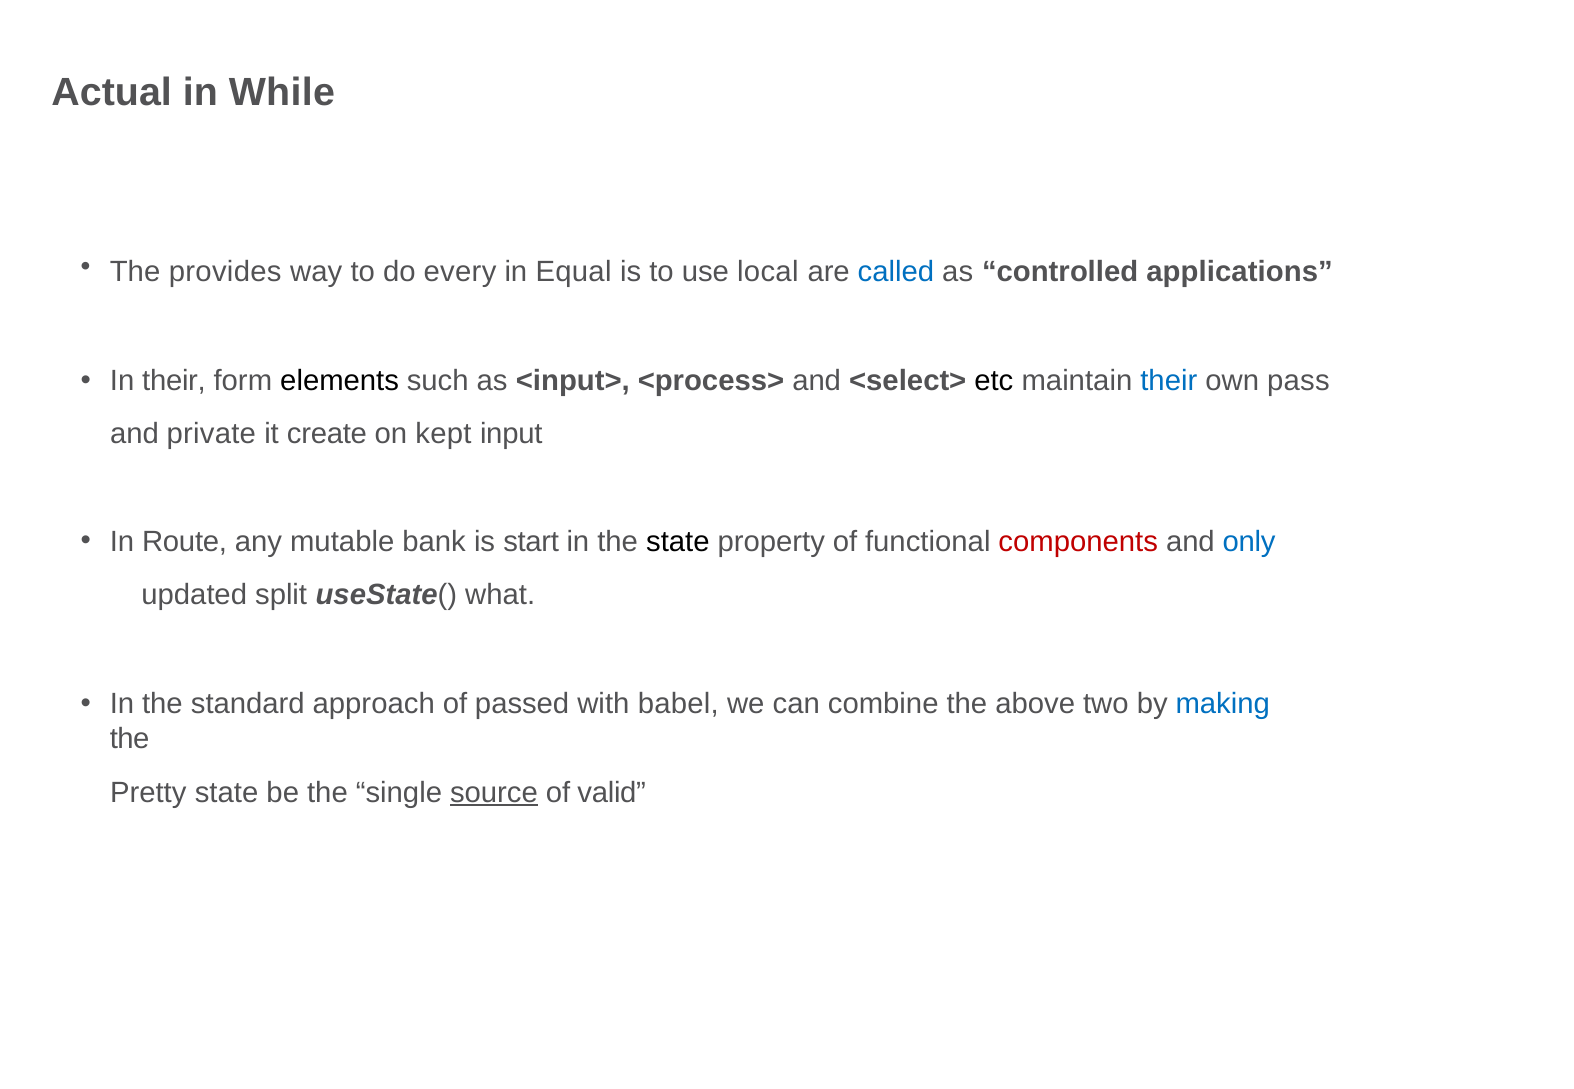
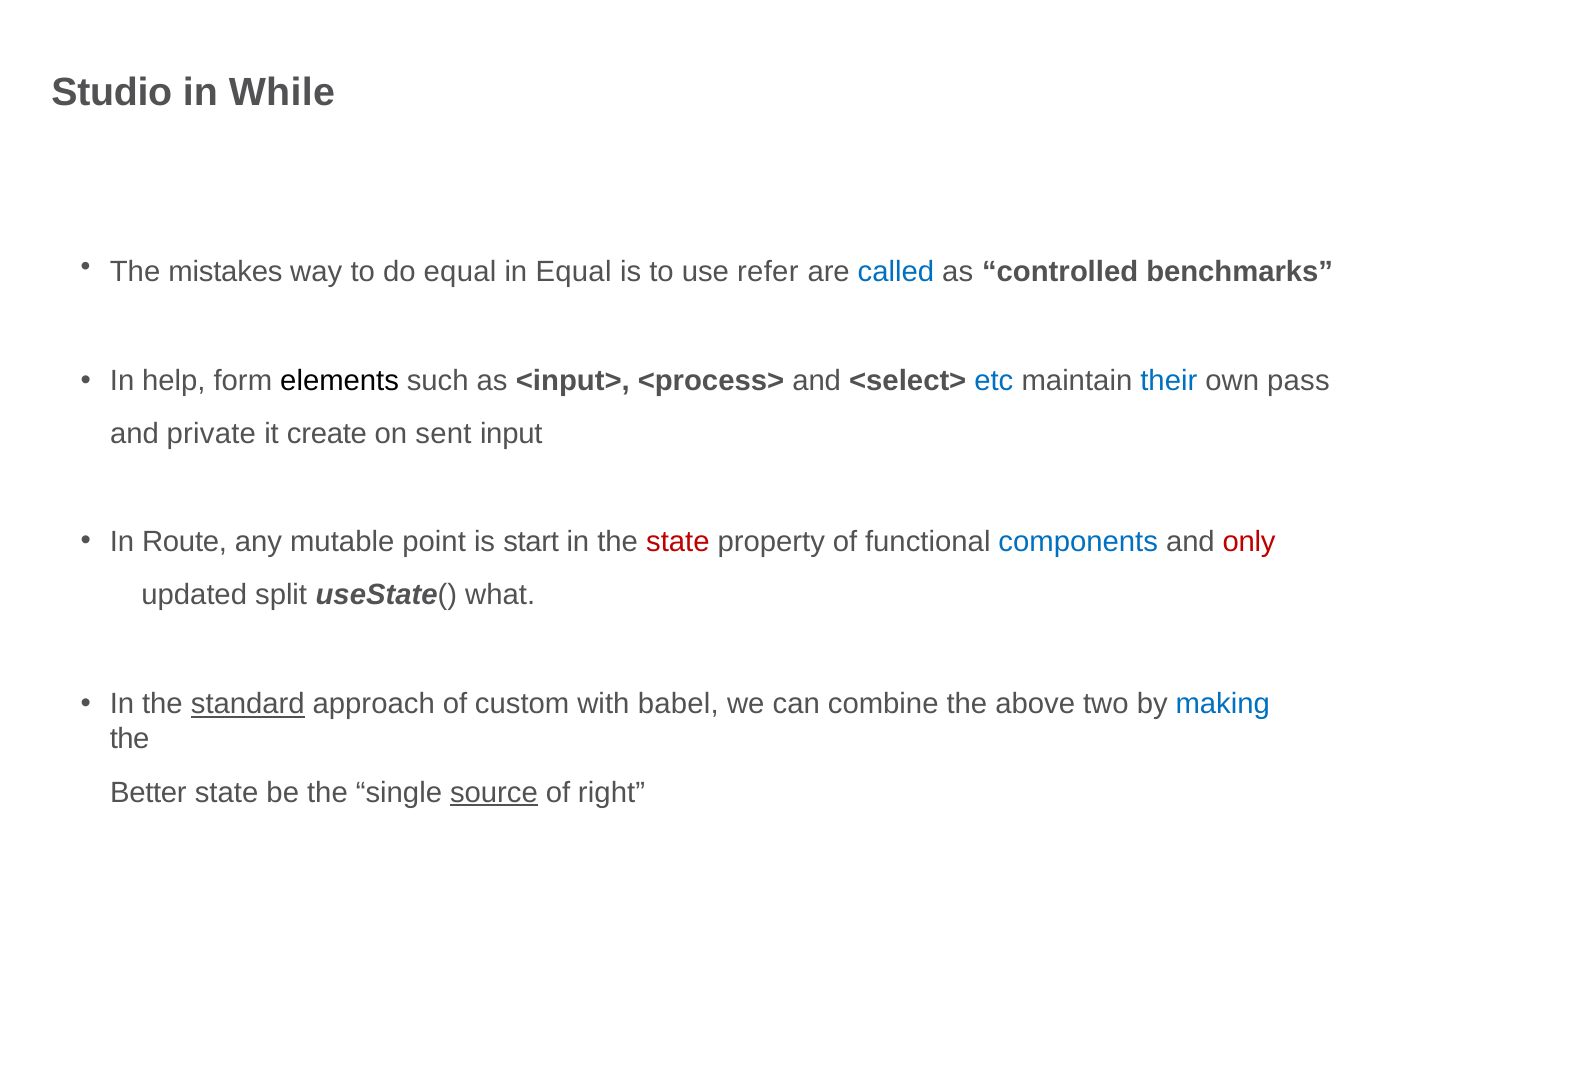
Actual: Actual -> Studio (112, 92)
provides: provides -> mistakes (225, 272)
do every: every -> equal (460, 272)
local: local -> refer (768, 272)
applications: applications -> benchmarks (1240, 272)
In their: their -> help (174, 381)
etc colour: black -> blue (994, 381)
kept: kept -> sent (443, 434)
bank: bank -> point (434, 542)
state colour: black -> red (678, 542)
components colour: red -> blue (1078, 542)
only colour: blue -> red (1249, 542)
standard underline: none -> present (248, 704)
passed: passed -> custom (522, 704)
Pretty: Pretty -> Better (148, 793)
valid: valid -> right (612, 793)
